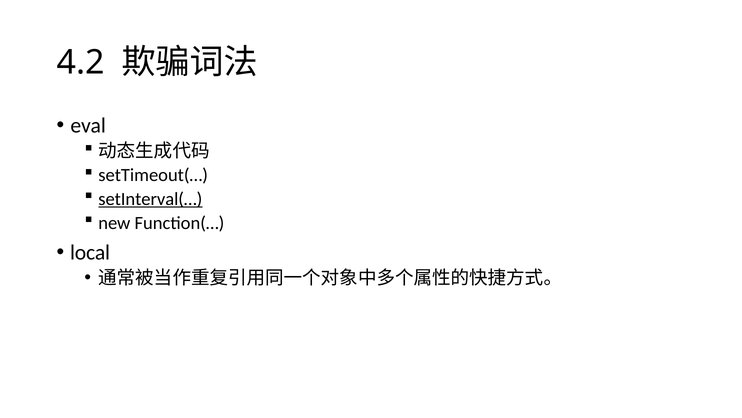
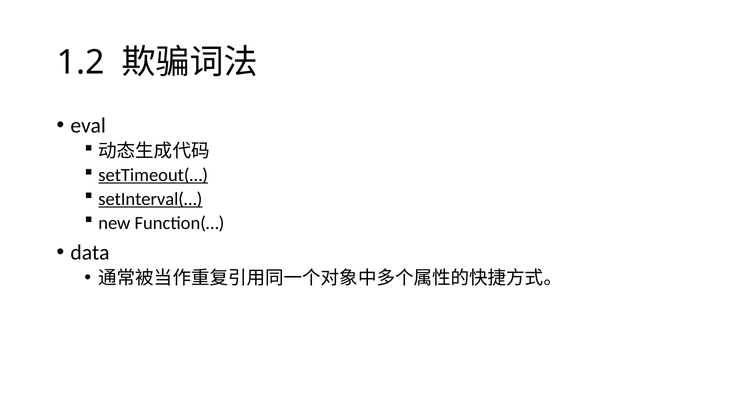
4.2: 4.2 -> 1.2 (81, 62)
setTimeout(… underline: none -> present (153, 175)
local: local -> data (90, 252)
